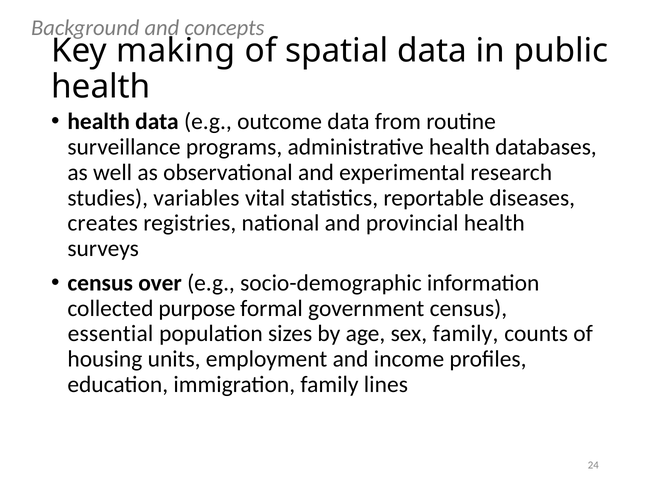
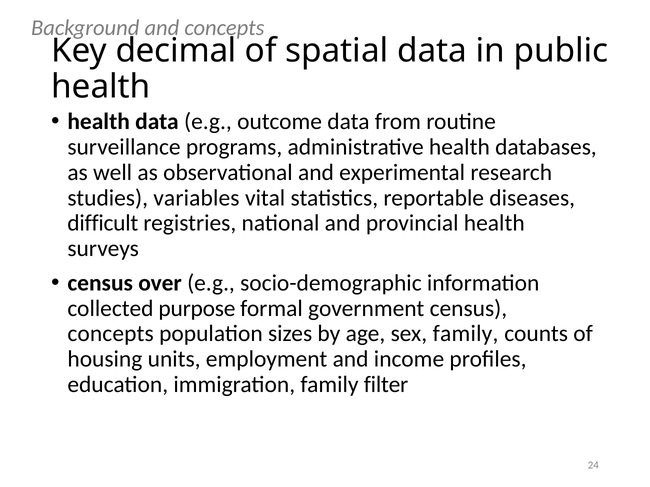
making: making -> decimal (176, 51)
creates: creates -> difficult (103, 223)
essential: essential -> concepts (111, 334)
lines: lines -> filter (386, 385)
